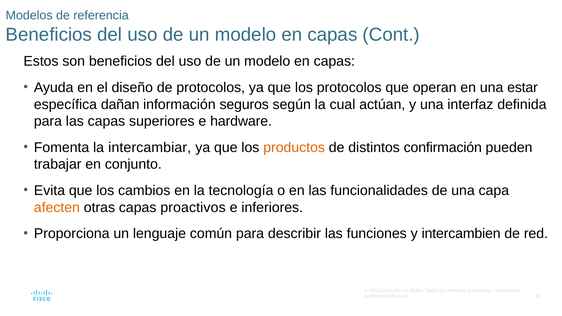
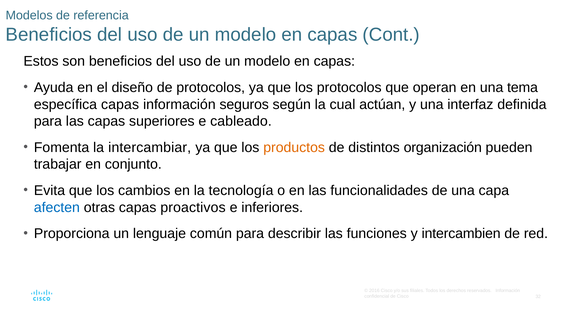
estar: estar -> tema (523, 88)
específica dañan: dañan -> capas (120, 104)
hardware: hardware -> cableado (241, 121)
confirmación: confirmación -> organización (443, 148)
afecten colour: orange -> blue (57, 207)
